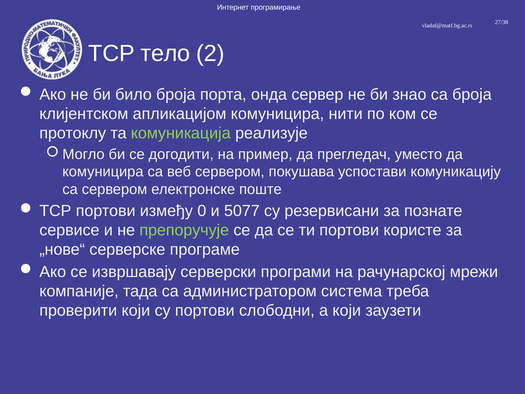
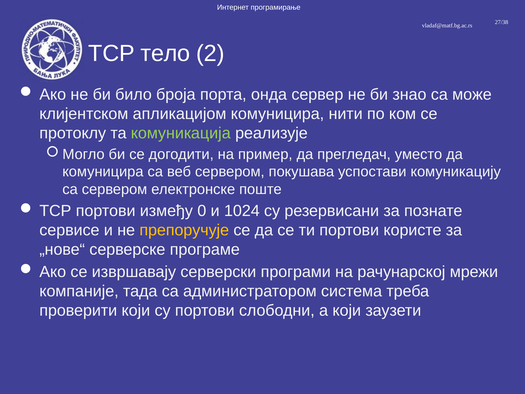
са броја: броја -> може (472, 94)
5077: 5077 -> 1024 (242, 211)
препоручује colour: light green -> yellow (184, 230)
